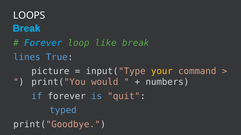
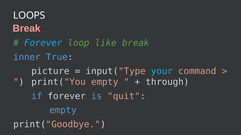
Break colour: light blue -> pink (27, 29)
lines: lines -> inner (27, 57)
your colour: yellow -> light blue (162, 71)
print("You would: would -> empty (105, 82)
numbers: numbers -> through (167, 82)
typed: typed -> empty (63, 111)
